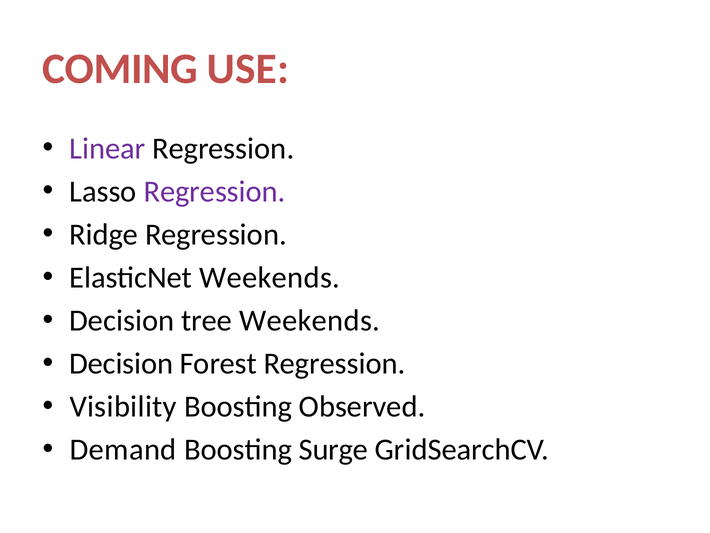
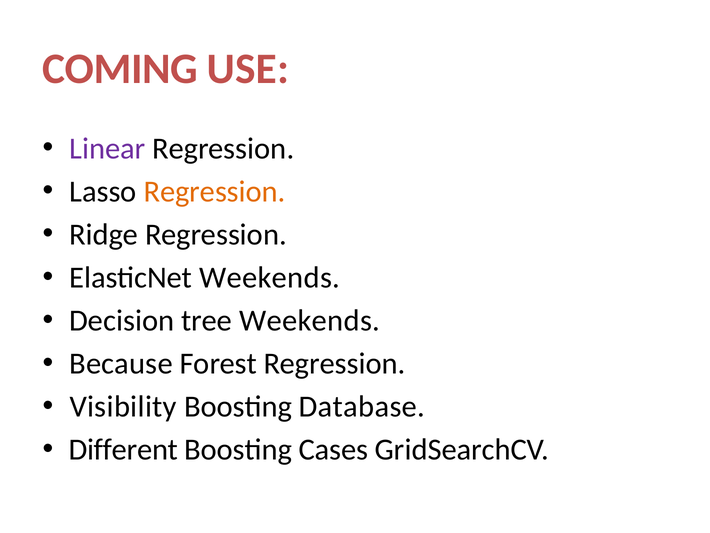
Regression colour: purple -> orange (214, 191)
Decision: Decision -> Because (121, 363)
Observed: Observed -> Database (362, 406)
Demand: Demand -> Different (123, 449)
Surge: Surge -> Cases (333, 449)
